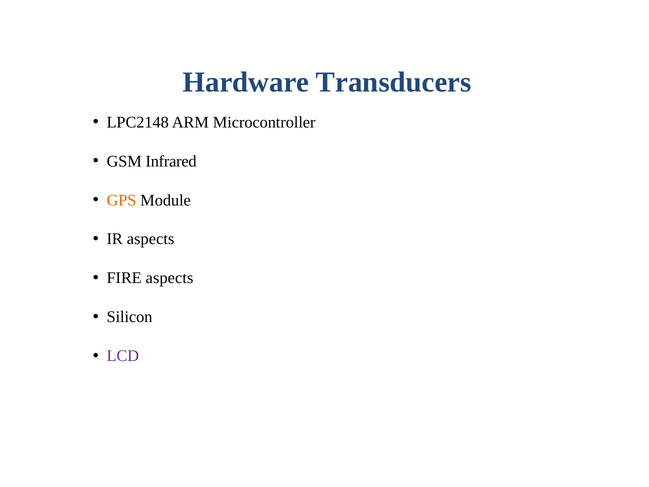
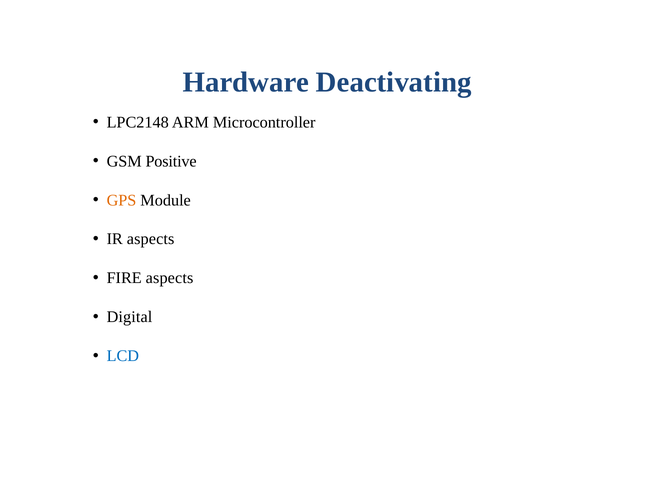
Transducers: Transducers -> Deactivating (394, 82)
Infrared: Infrared -> Positive (171, 161)
Silicon: Silicon -> Digital (129, 317)
LCD colour: purple -> blue (123, 356)
